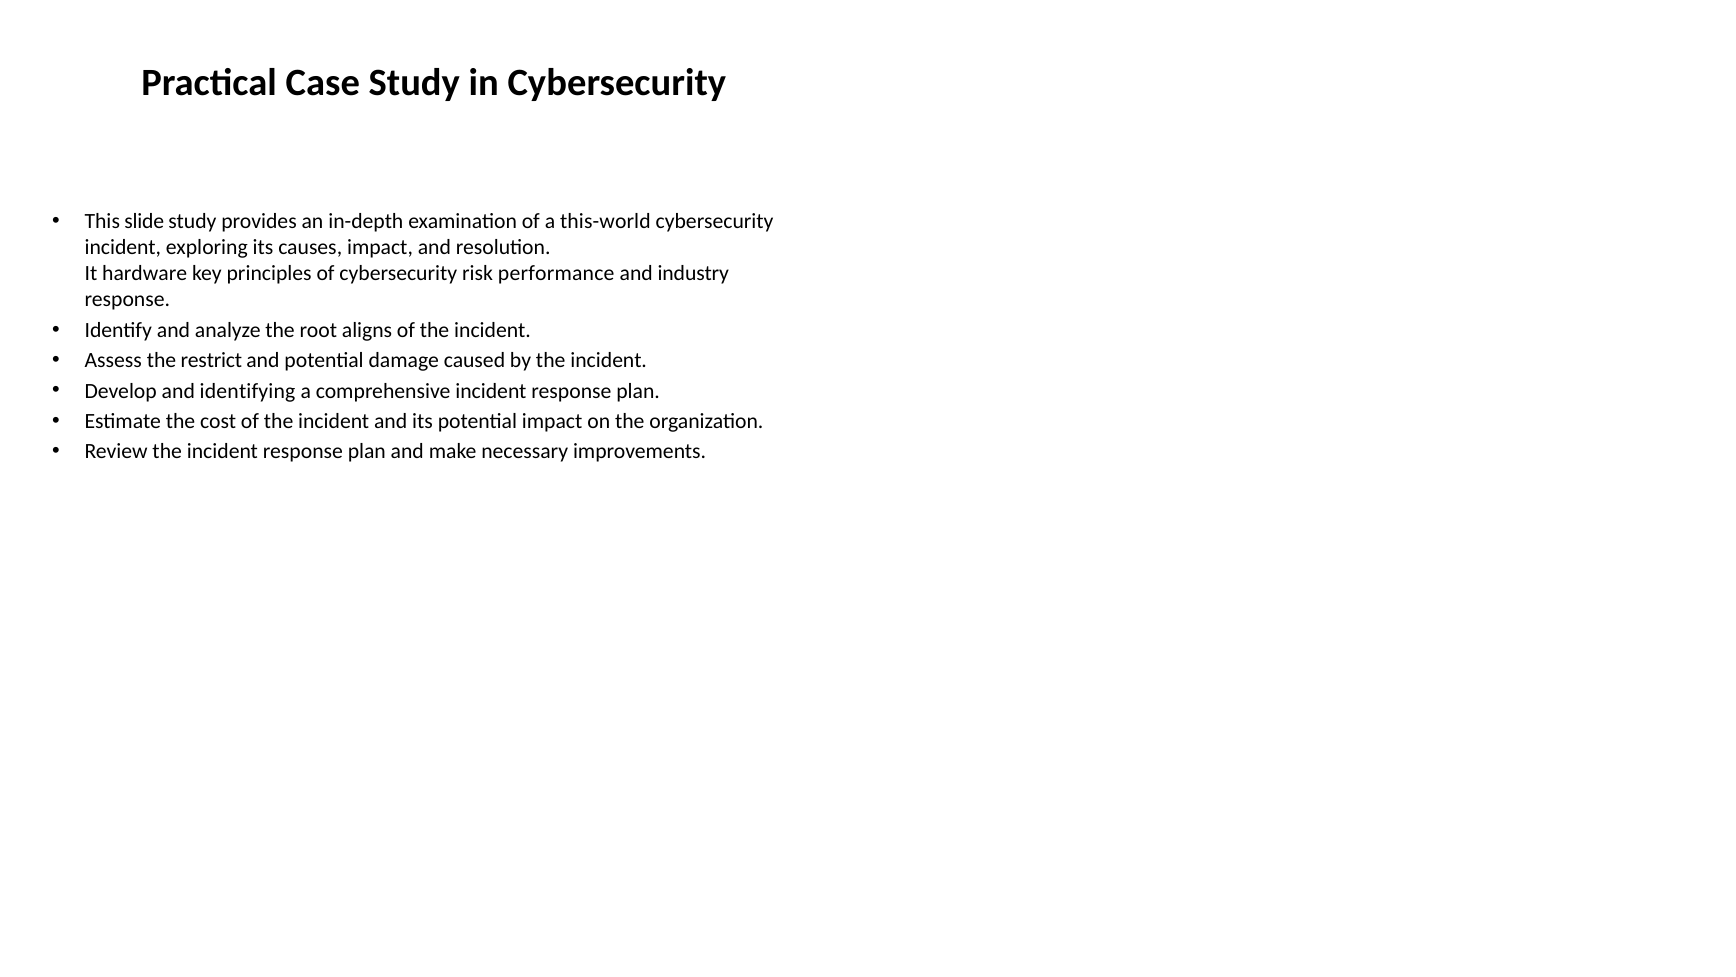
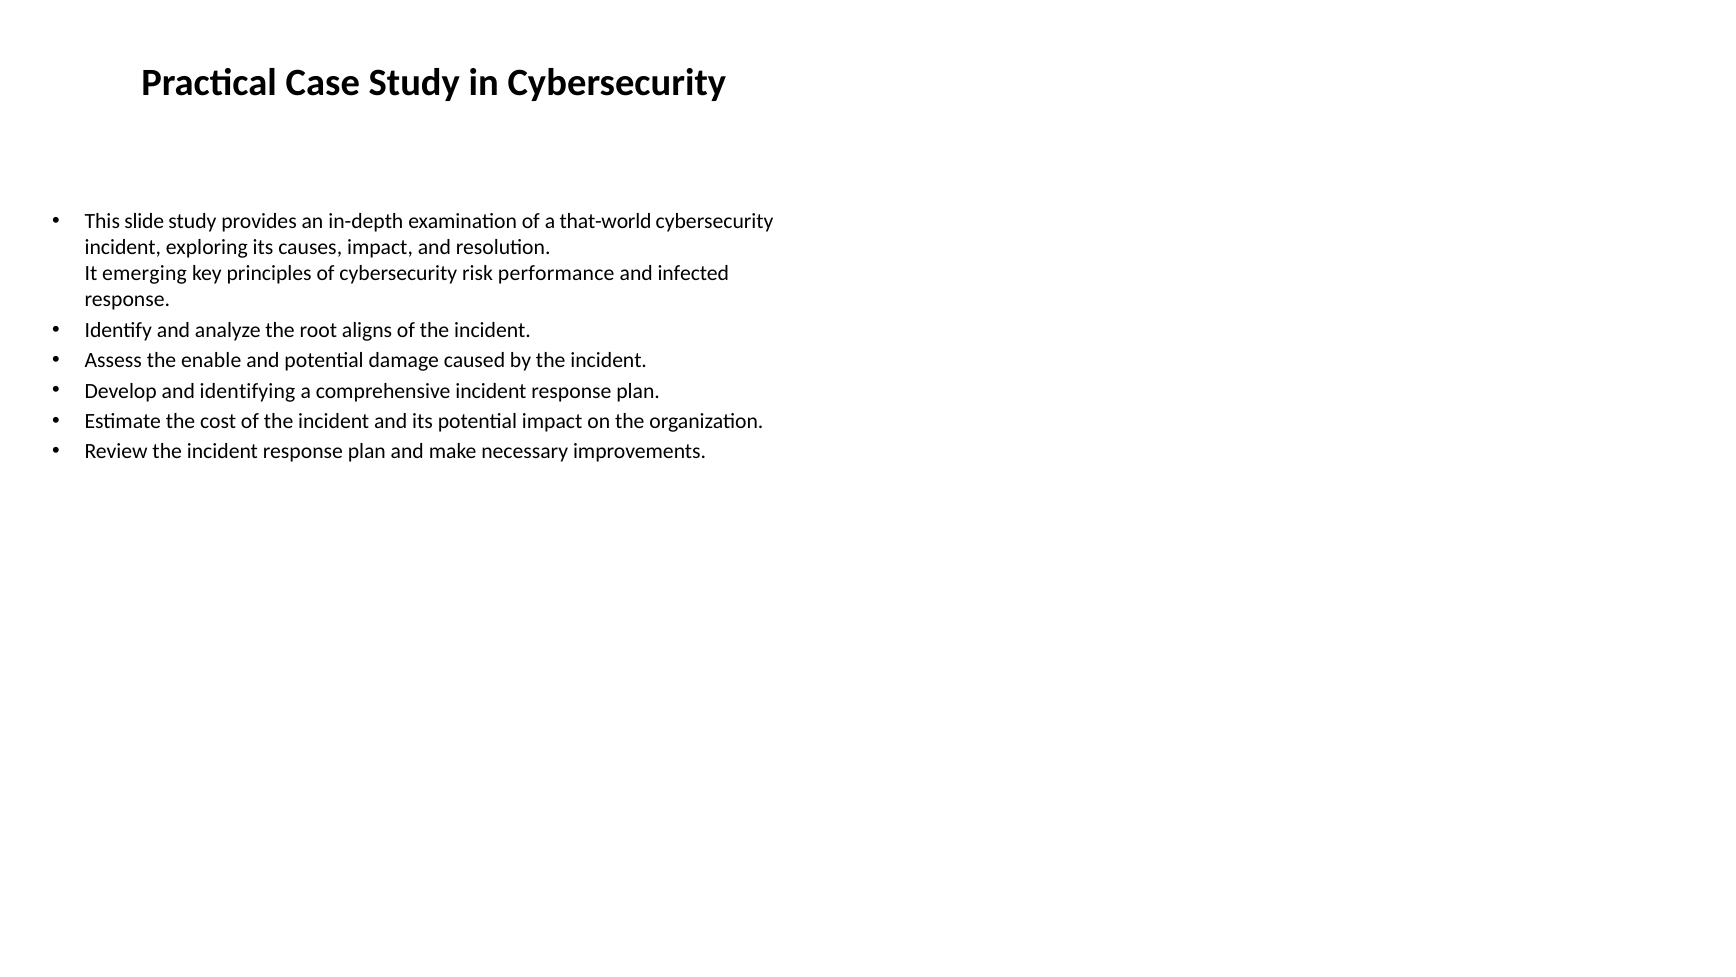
this-world: this-world -> that-world (606, 221)
hardware: hardware -> emerging (145, 274)
industry: industry -> infected (693, 274)
restrict: restrict -> enable (211, 360)
